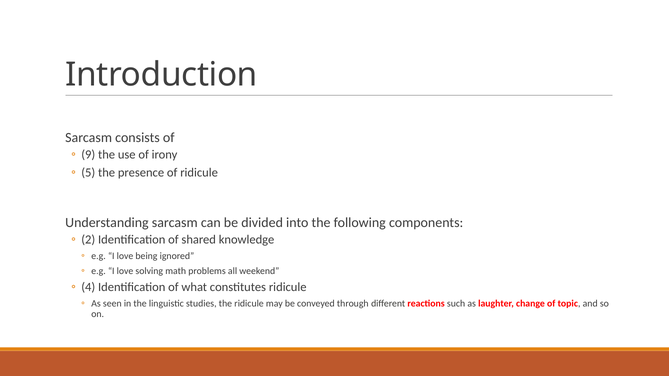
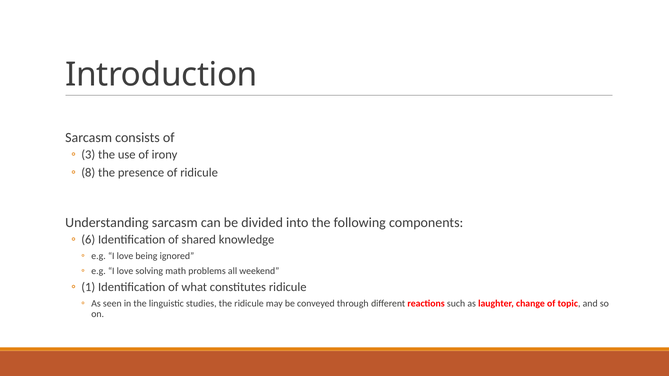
9: 9 -> 3 (88, 155)
5: 5 -> 8 (88, 173)
2: 2 -> 6 (88, 240)
4: 4 -> 1 (88, 287)
